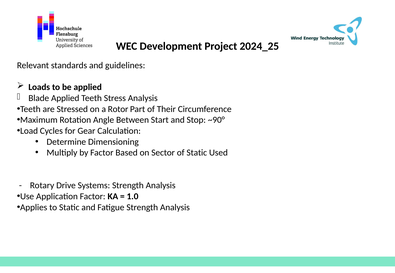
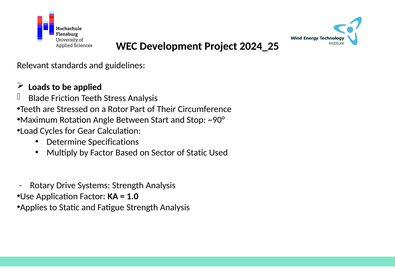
Blade Applied: Applied -> Friction (65, 98)
Dimensioning: Dimensioning -> Specifications (113, 142)
